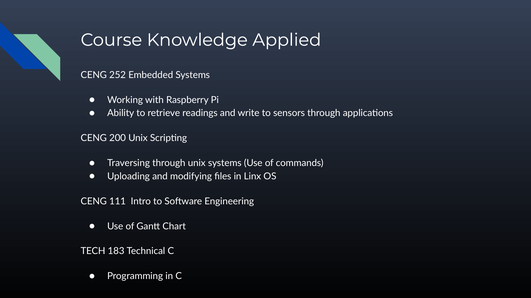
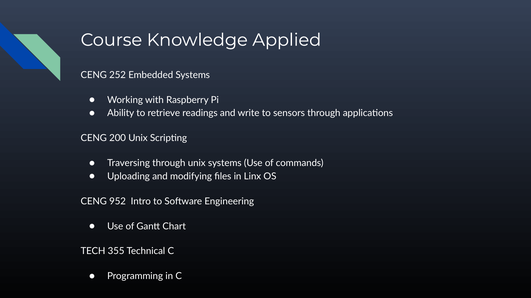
111: 111 -> 952 (118, 202)
183: 183 -> 355 (116, 252)
